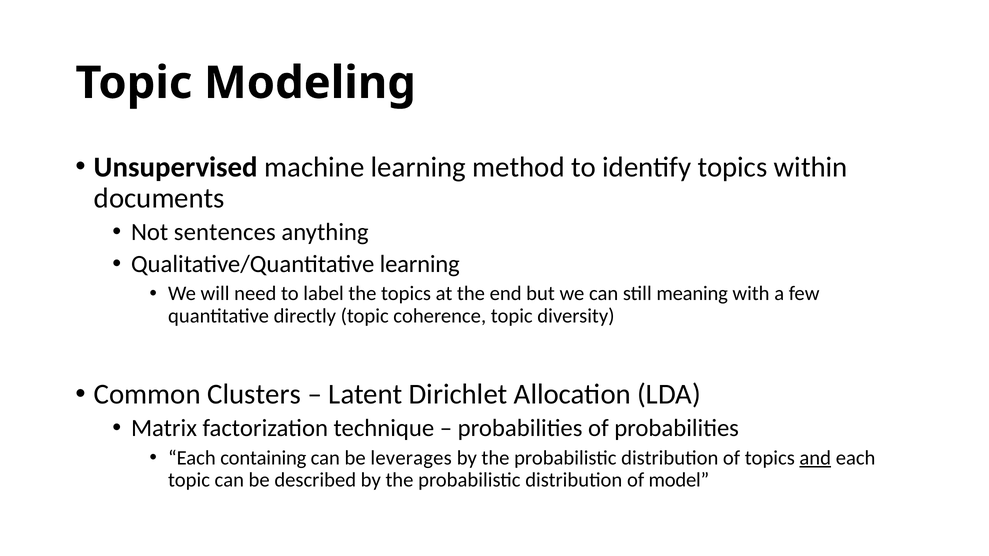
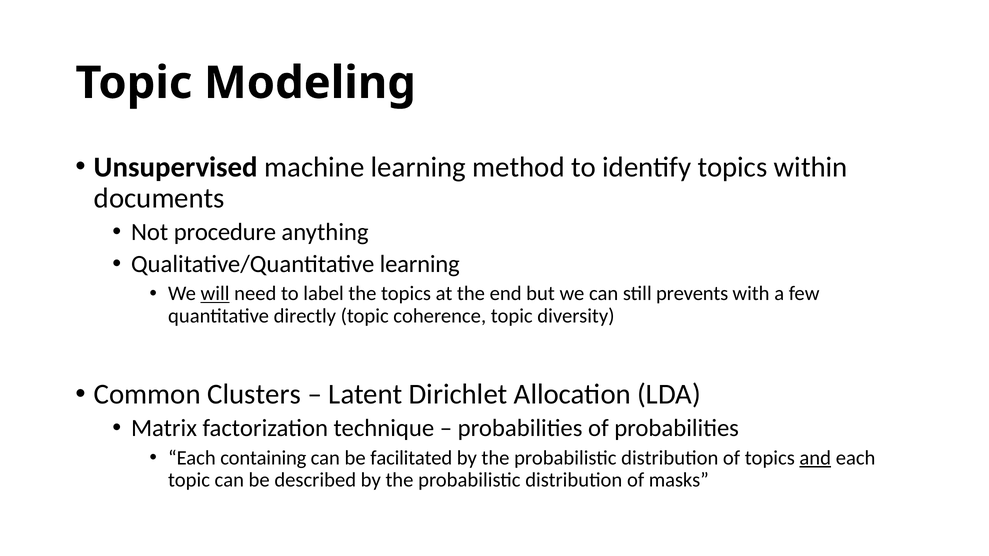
sentences: sentences -> procedure (225, 232)
will underline: none -> present (215, 294)
meaning: meaning -> prevents (692, 294)
leverages: leverages -> facilitated (411, 458)
model: model -> masks (679, 480)
